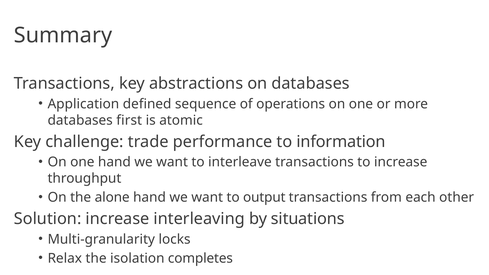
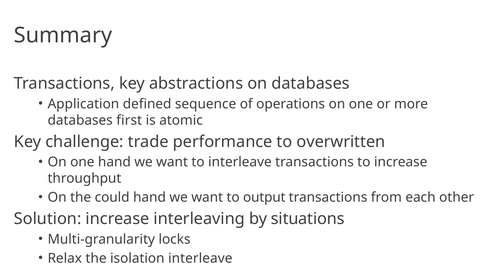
information: information -> overwritten (341, 142)
alone: alone -> could (112, 198)
isolation completes: completes -> interleave (200, 258)
